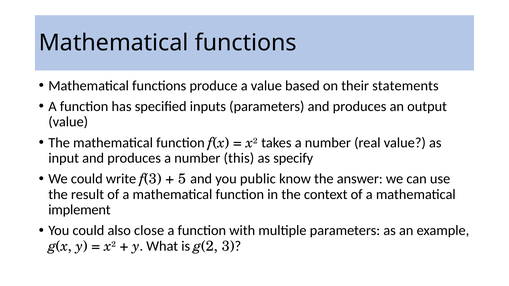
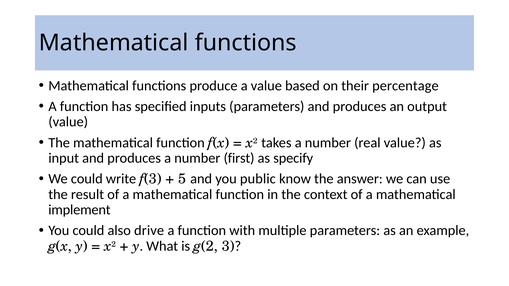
statements: statements -> percentage (405, 86)
this: this -> first (239, 158)
close: close -> drive (149, 231)
